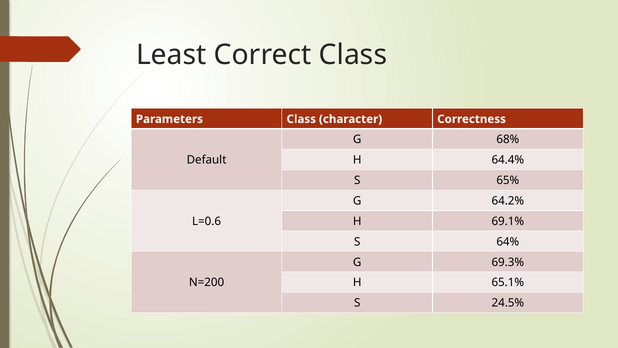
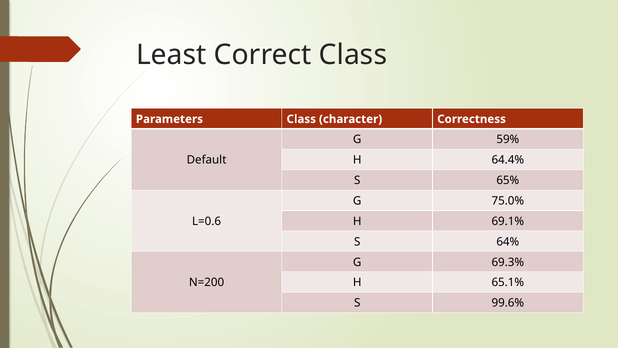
68%: 68% -> 59% (508, 139)
64.2%: 64.2% -> 75.0% (508, 201)
24.5%: 24.5% -> 99.6% (508, 303)
